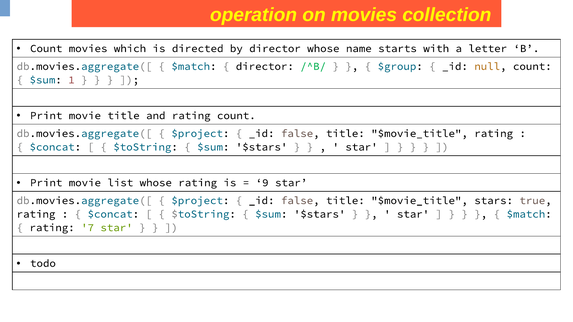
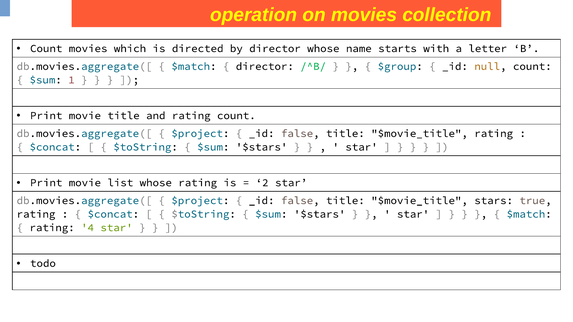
9: 9 -> 2 (262, 183)
7: 7 -> 4 (88, 228)
